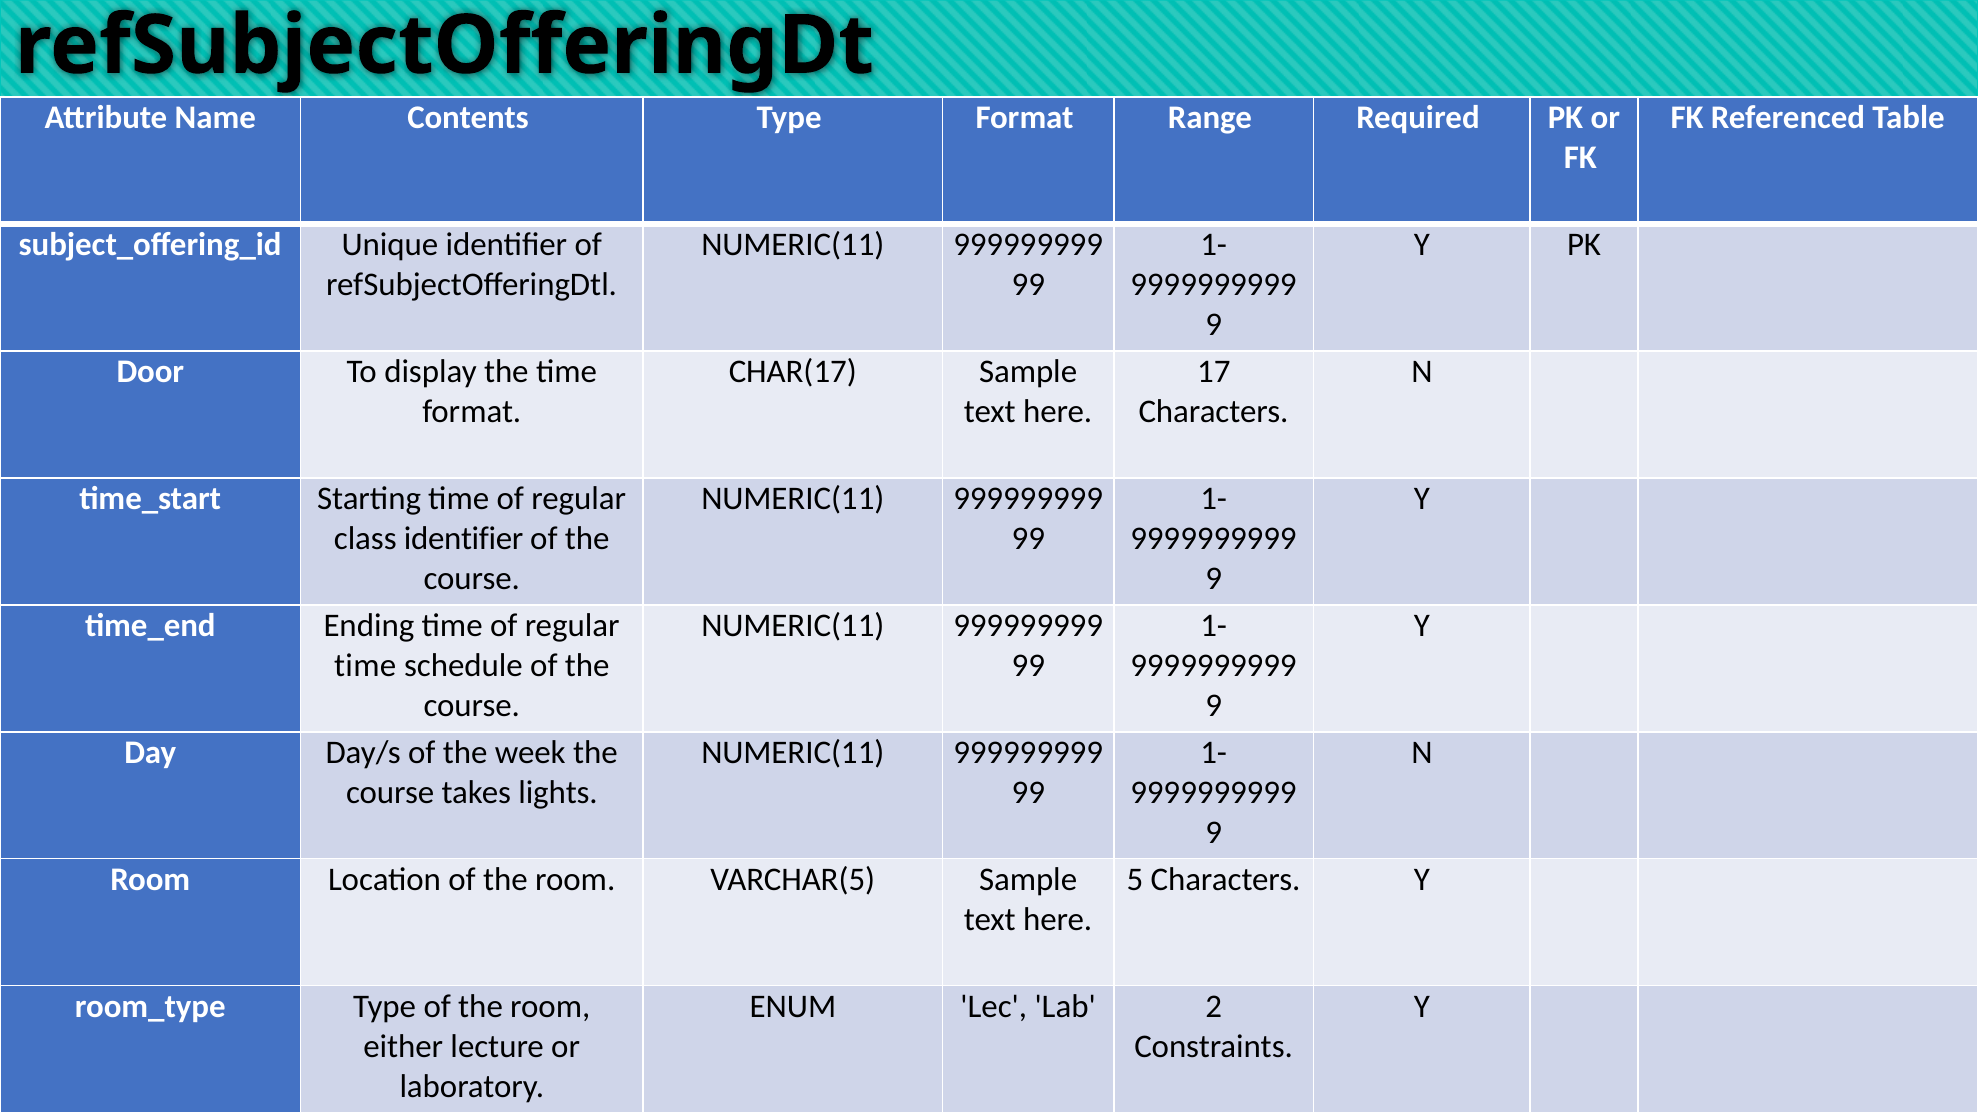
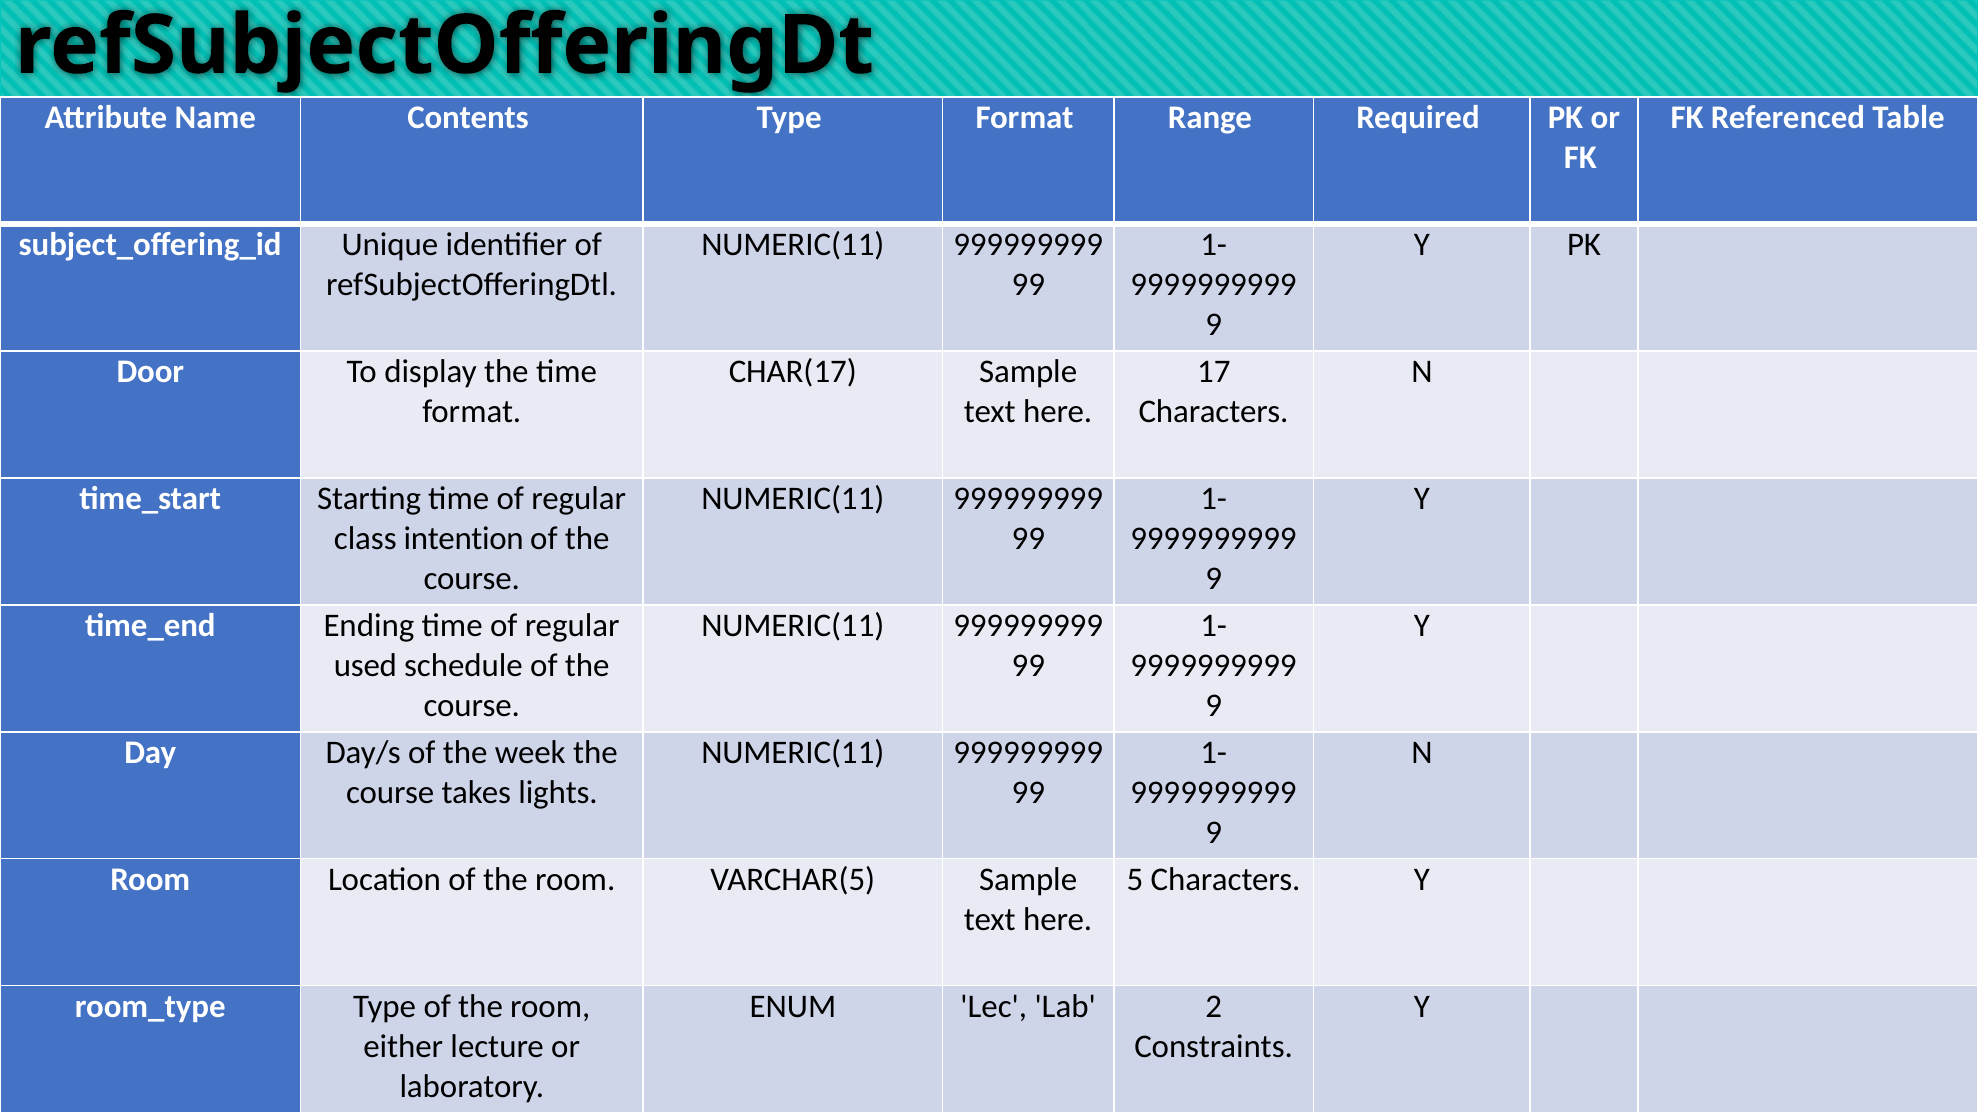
class identifier: identifier -> intention (464, 538)
time: time -> used (365, 665)
